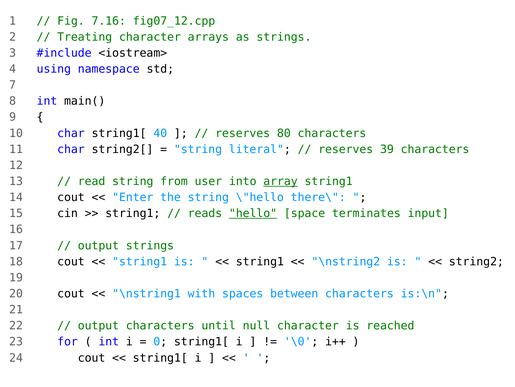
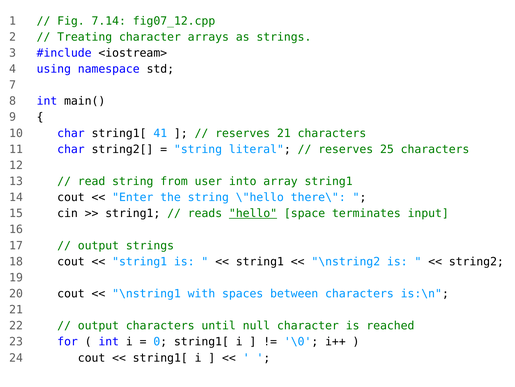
7.16: 7.16 -> 7.14 (109, 21)
40: 40 -> 41 (160, 133)
reserves 80: 80 -> 21 (284, 133)
39: 39 -> 25 (387, 149)
array underline: present -> none (280, 181)
